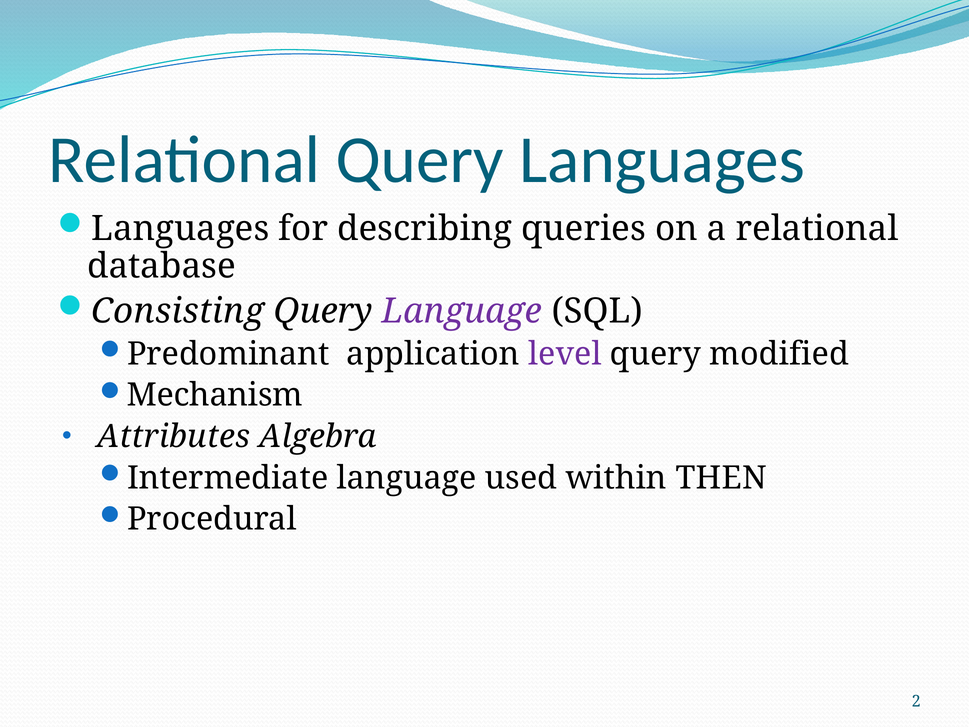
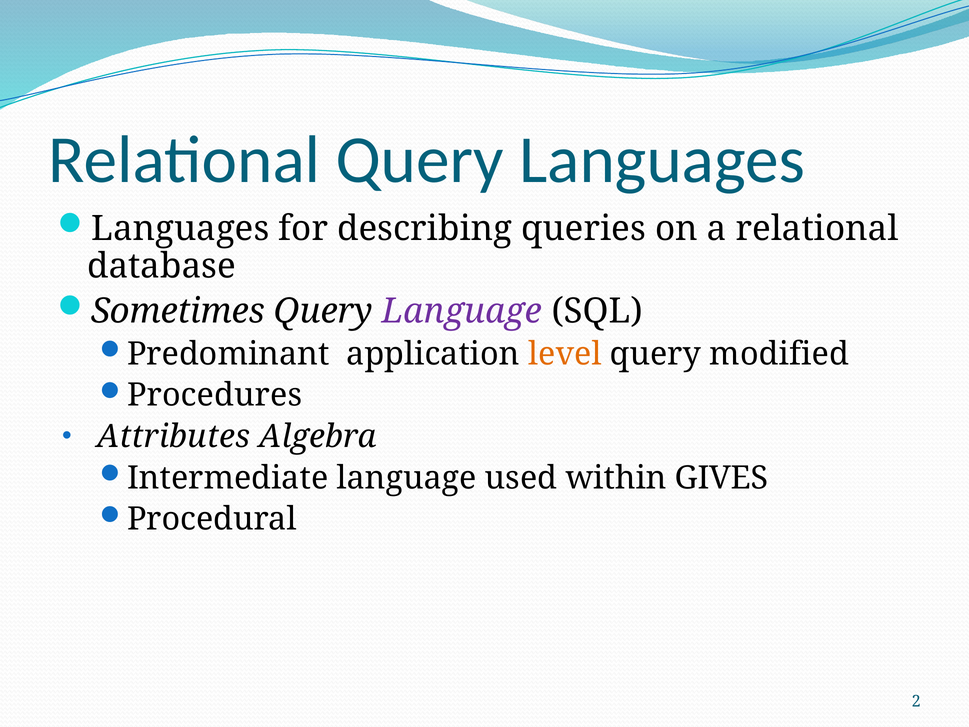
Consisting: Consisting -> Sometimes (178, 311)
level colour: purple -> orange (565, 354)
Mechanism: Mechanism -> Procedures (215, 395)
THEN: THEN -> GIVES (722, 478)
